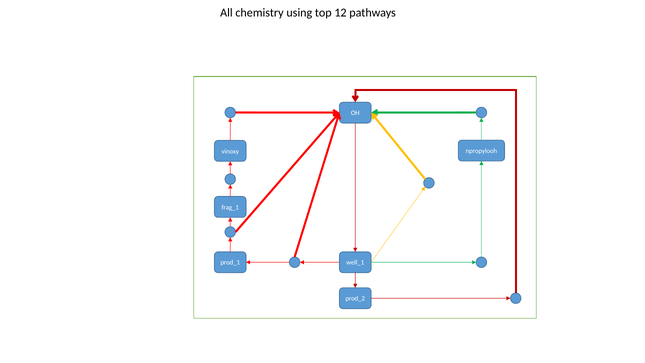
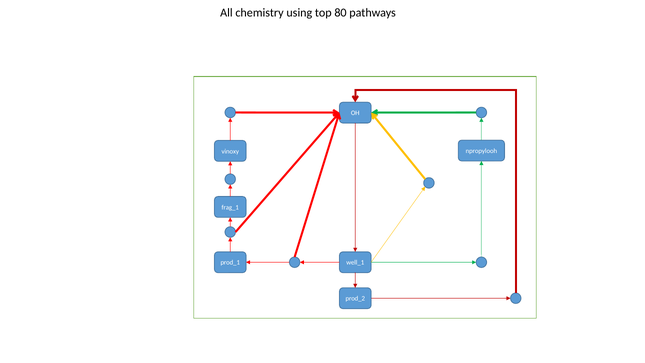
12: 12 -> 80 (340, 13)
